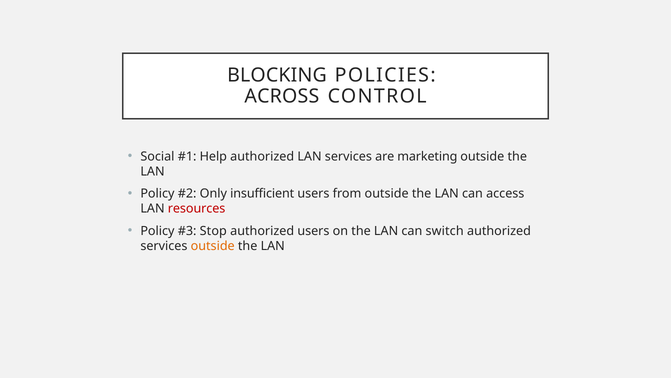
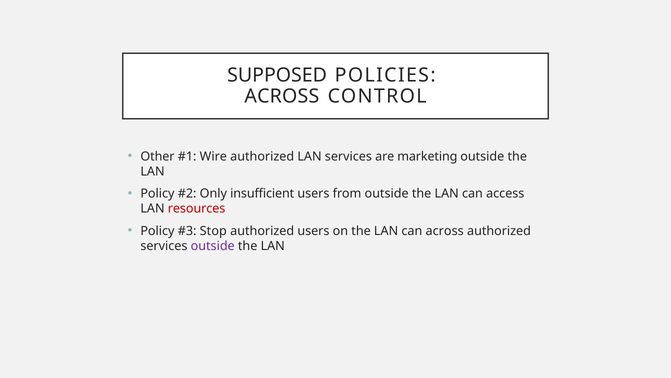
BLOCKING: BLOCKING -> SUPPOSED (277, 75)
Social: Social -> Other (157, 156)
Help: Help -> Wire (213, 156)
can switch: switch -> across (445, 231)
outside colour: orange -> purple (213, 246)
